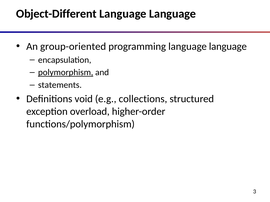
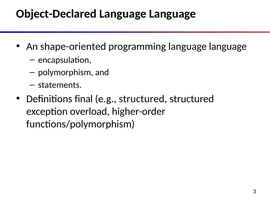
Object-Different: Object-Different -> Object-Declared (56, 14)
group-oriented: group-oriented -> shape-oriented (73, 47)
polymorphism underline: present -> none (66, 73)
void: void -> final (84, 99)
e.g collections: collections -> structured (143, 99)
